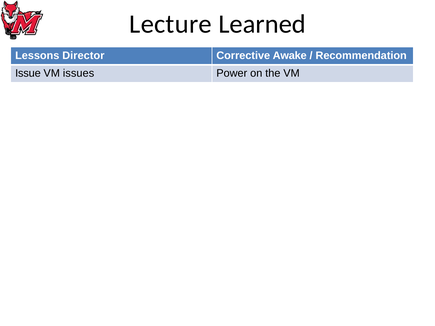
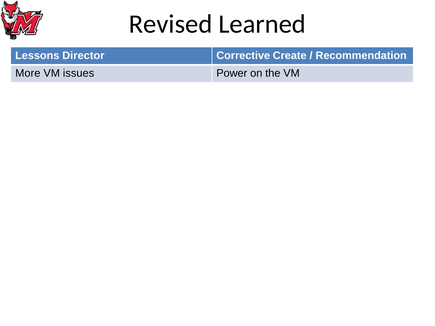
Lecture: Lecture -> Revised (171, 24)
Awake: Awake -> Create (290, 56)
Issue: Issue -> More (28, 73)
